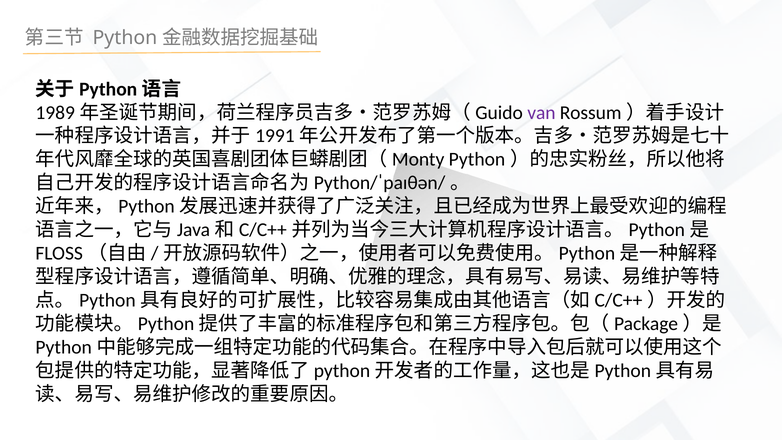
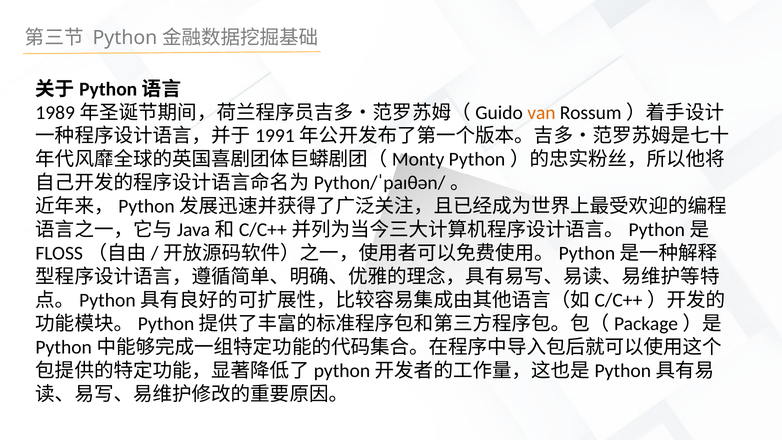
van colour: purple -> orange (541, 113)
